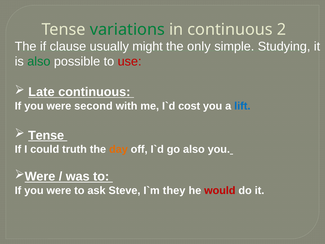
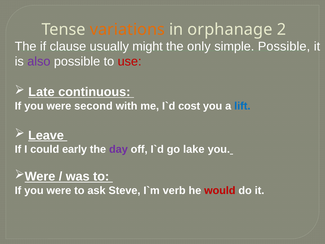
variations colour: green -> orange (127, 29)
in continuous: continuous -> orphanage (230, 29)
simple Studying: Studying -> Possible (284, 46)
also colour: green -> purple (39, 62)
Tense: Tense -> Leave (46, 135)
truth: truth -> early (75, 149)
day colour: orange -> purple (118, 149)
go also: also -> lake (194, 149)
they: they -> verb (174, 190)
